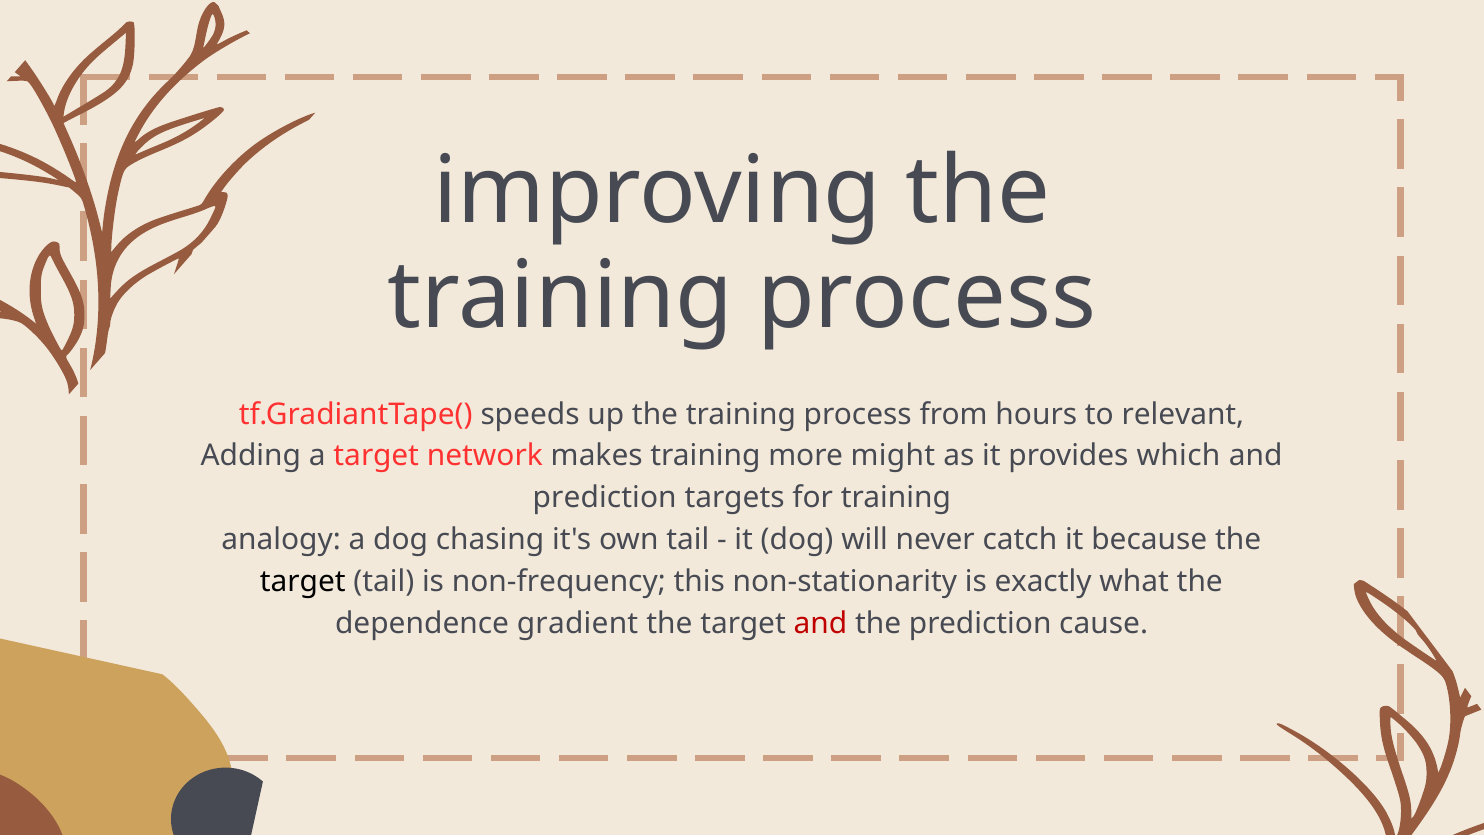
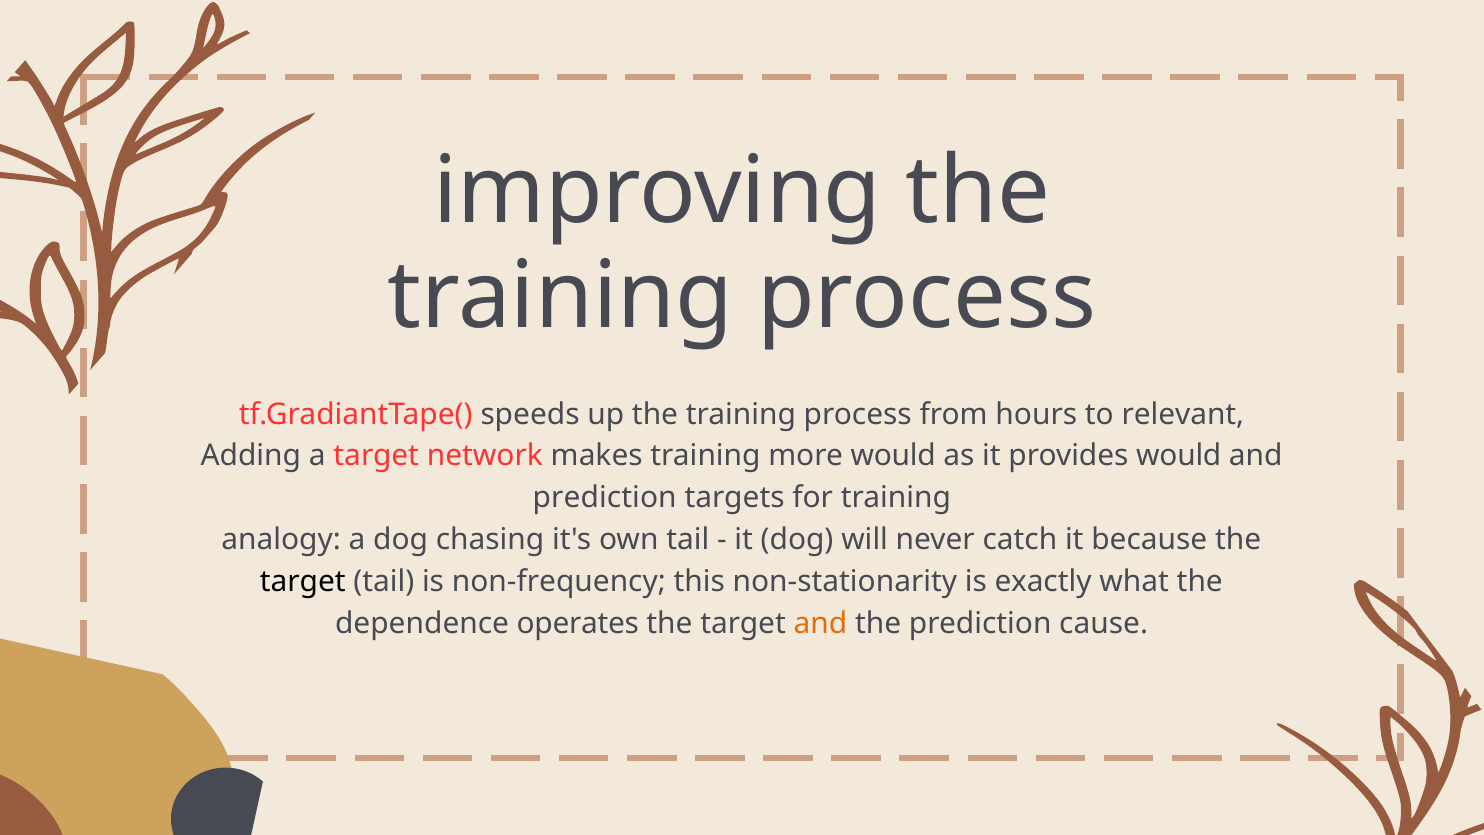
more might: might -> would (893, 456)
provides which: which -> would (1179, 456)
gradient: gradient -> operates (578, 623)
and colour: red -> orange (820, 623)
